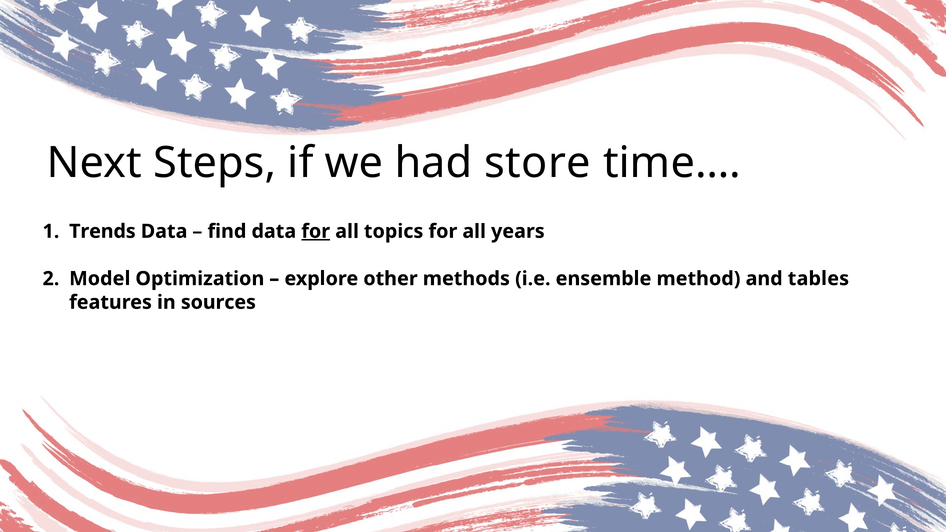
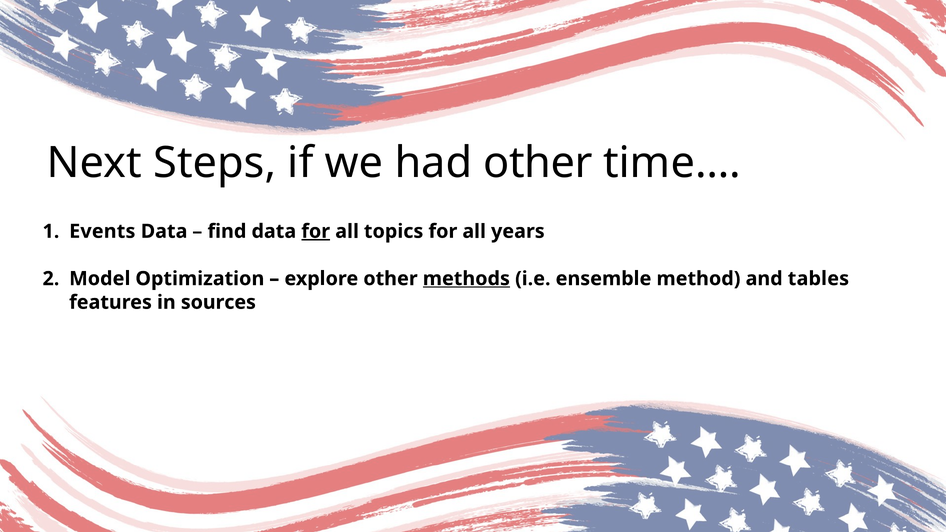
had store: store -> other (538, 163)
Trends: Trends -> Events (102, 231)
methods underline: none -> present (466, 279)
